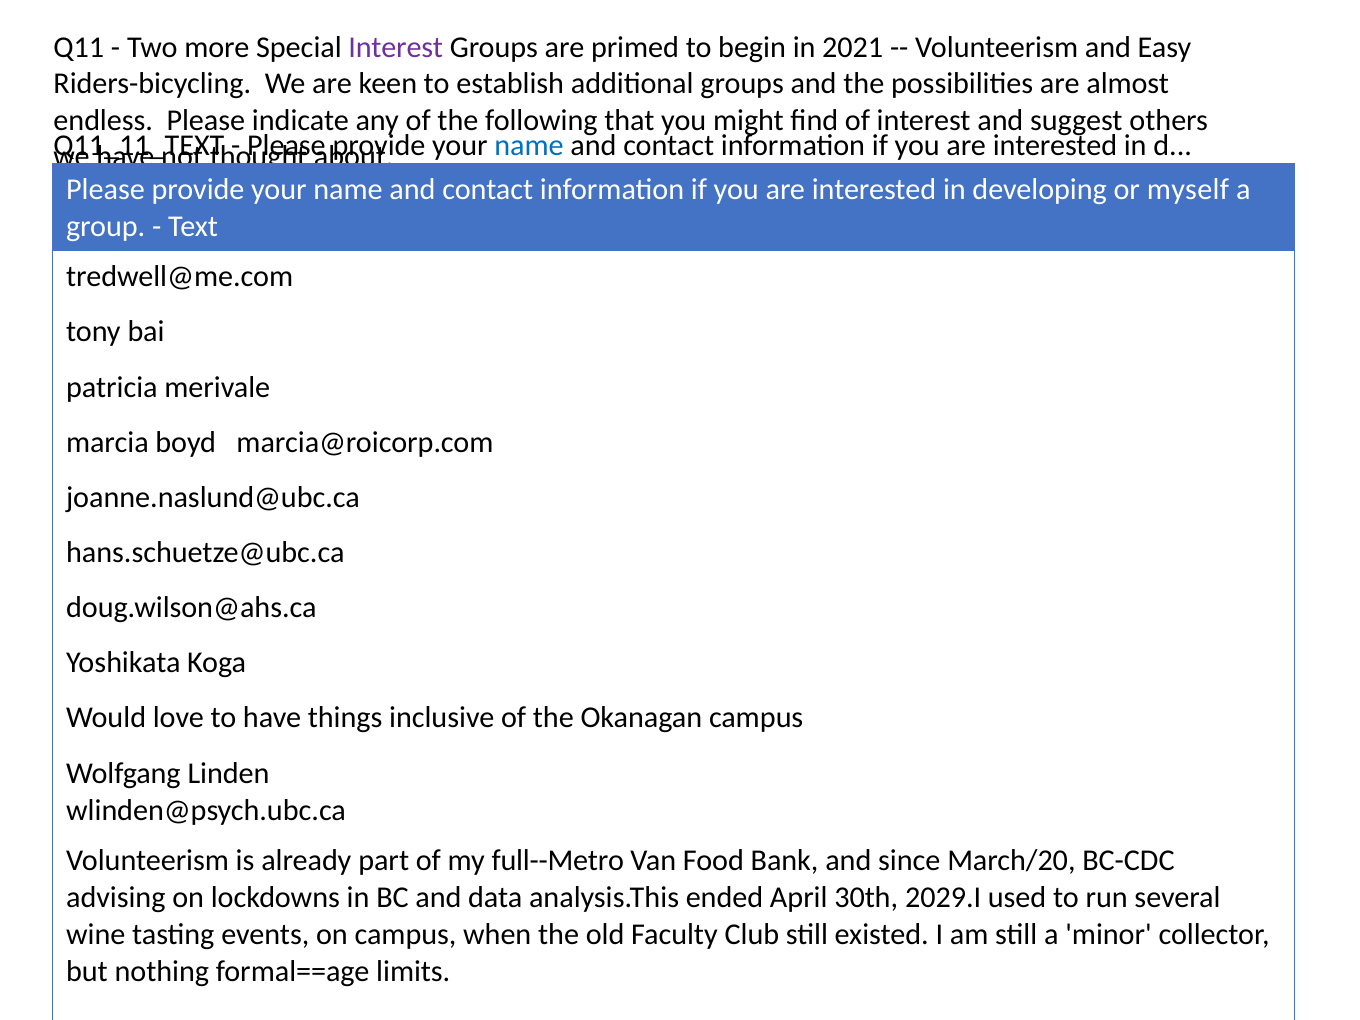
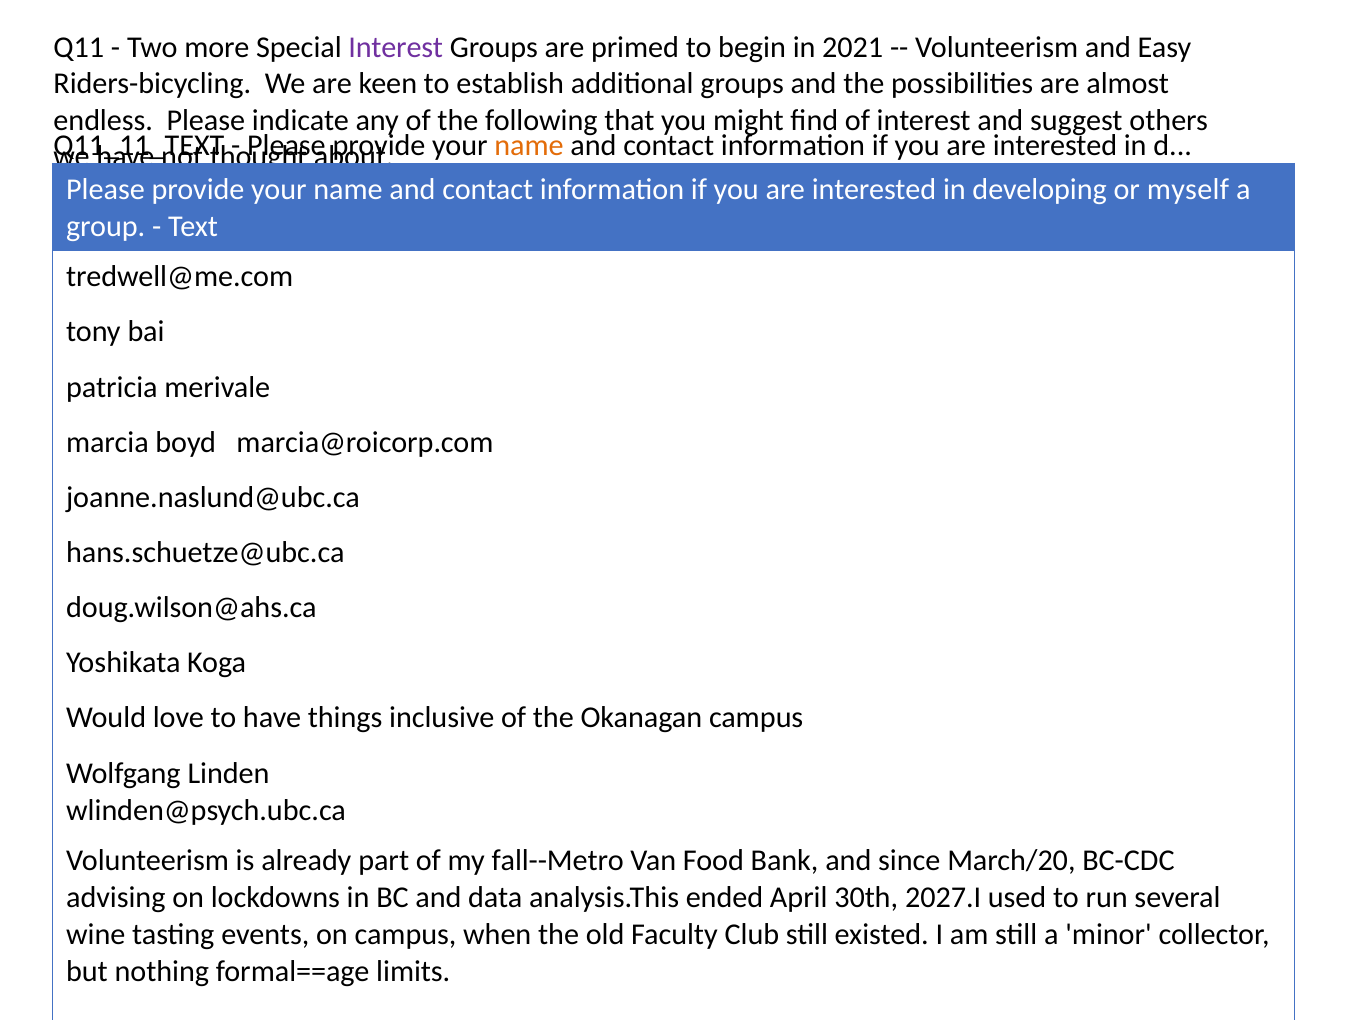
name colour: blue -> orange (529, 146)
full--Metro: full--Metro -> fall--Metro (558, 861)
2029.I: 2029.I -> 2027.I (943, 898)
